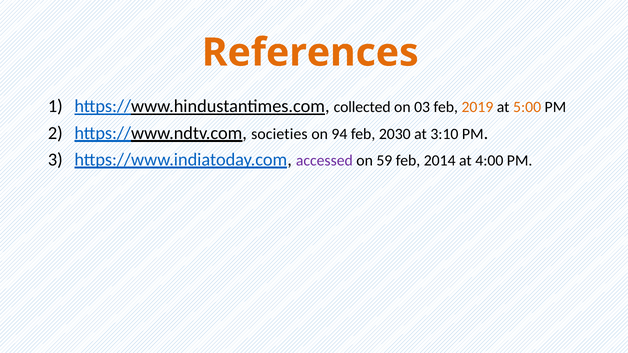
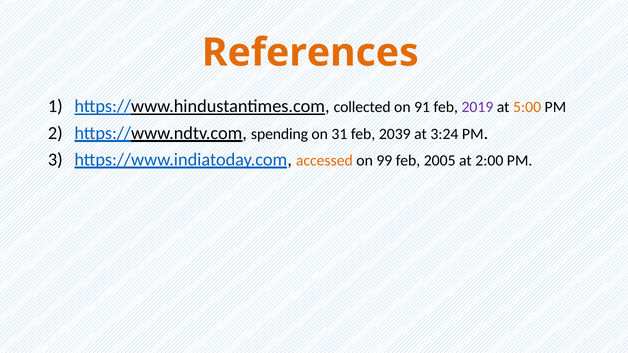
03: 03 -> 91 (422, 107)
2019 colour: orange -> purple (477, 107)
societies: societies -> spending (280, 134)
94: 94 -> 31 (339, 134)
2030: 2030 -> 2039 (395, 134)
3:10: 3:10 -> 3:24 (444, 134)
accessed colour: purple -> orange (324, 161)
59: 59 -> 99 (384, 161)
2014: 2014 -> 2005 (440, 161)
4:00: 4:00 -> 2:00 (489, 161)
